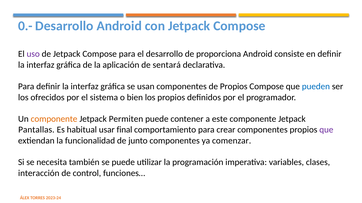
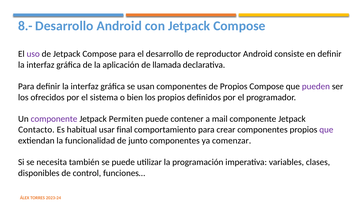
0.-: 0.- -> 8.- (25, 26)
proporciona: proporciona -> reproductor (219, 54)
sentará: sentará -> llamada (167, 65)
pueden colour: blue -> purple (316, 87)
componente colour: orange -> purple (54, 119)
este: este -> mail (220, 119)
Pantallas: Pantallas -> Contacto (36, 130)
interacción: interacción -> disponibles (39, 174)
